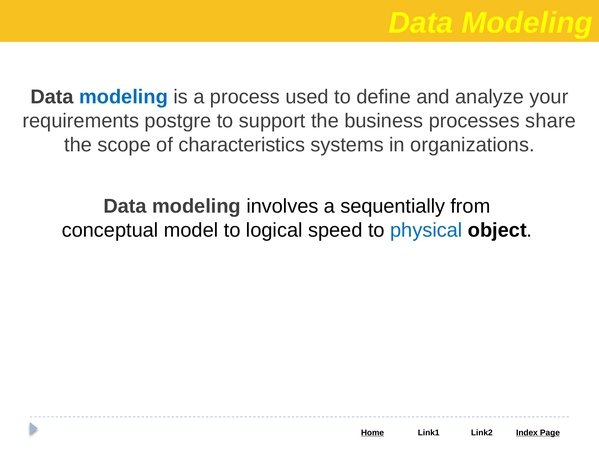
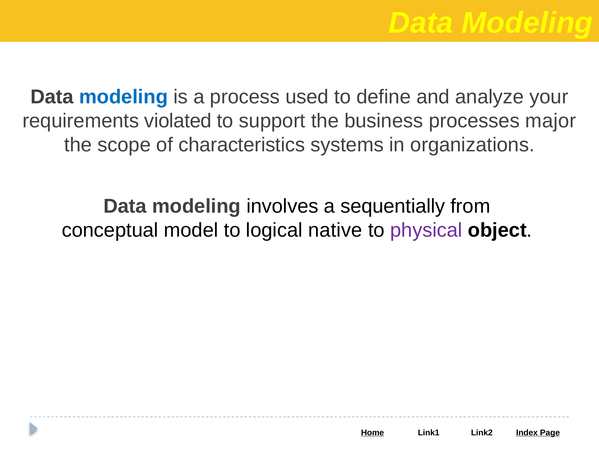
postgre: postgre -> violated (178, 121)
share: share -> major (551, 121)
speed: speed -> native (335, 230)
physical colour: blue -> purple (426, 230)
